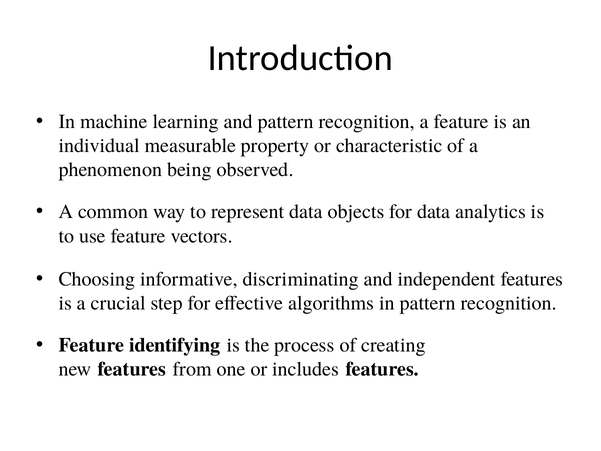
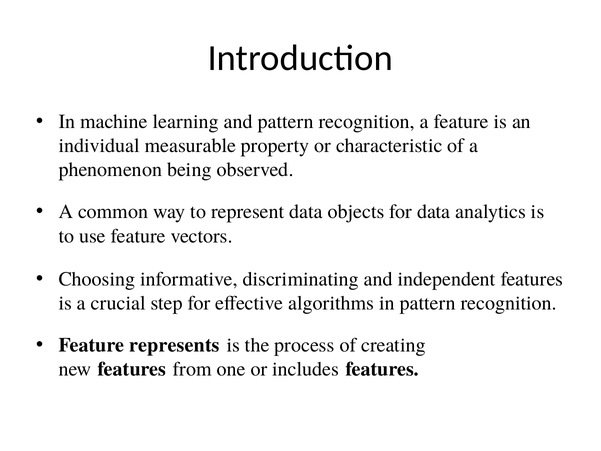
identifying: identifying -> represents (174, 345)
